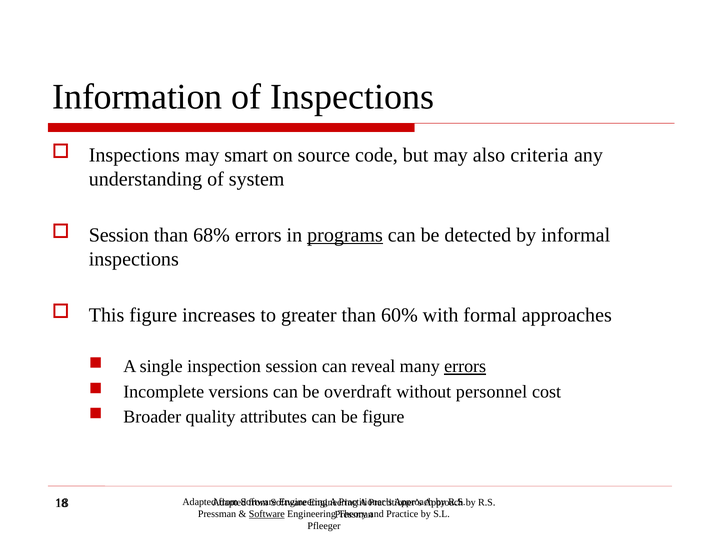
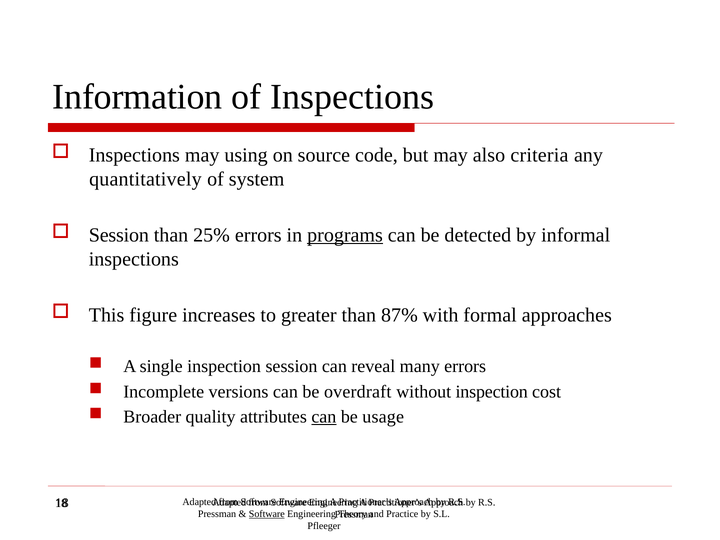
smart: smart -> using (246, 155)
understanding: understanding -> quantitatively (145, 179)
68%: 68% -> 25% (212, 235)
60%: 60% -> 87% (399, 315)
errors underline: present -> none (465, 367)
without personnel: personnel -> inspection (492, 392)
can underline: none -> present (324, 417)
be figure: figure -> usage (383, 417)
